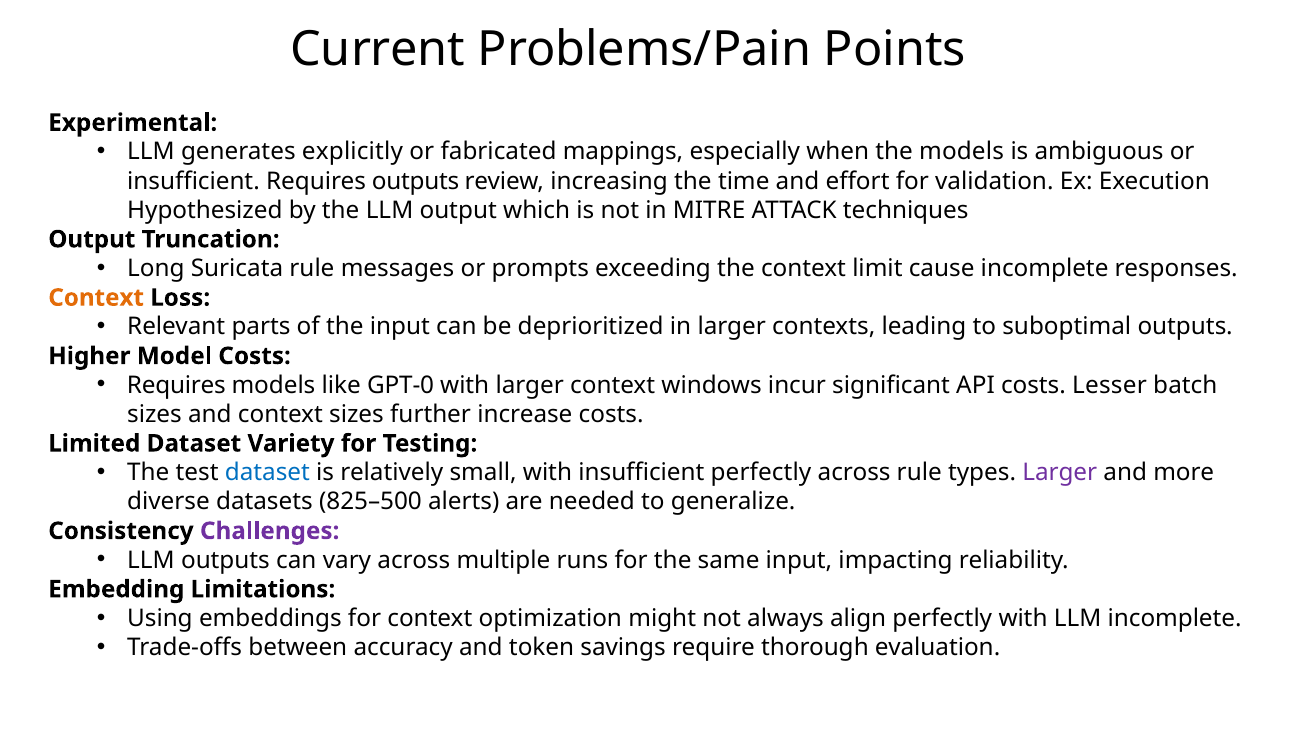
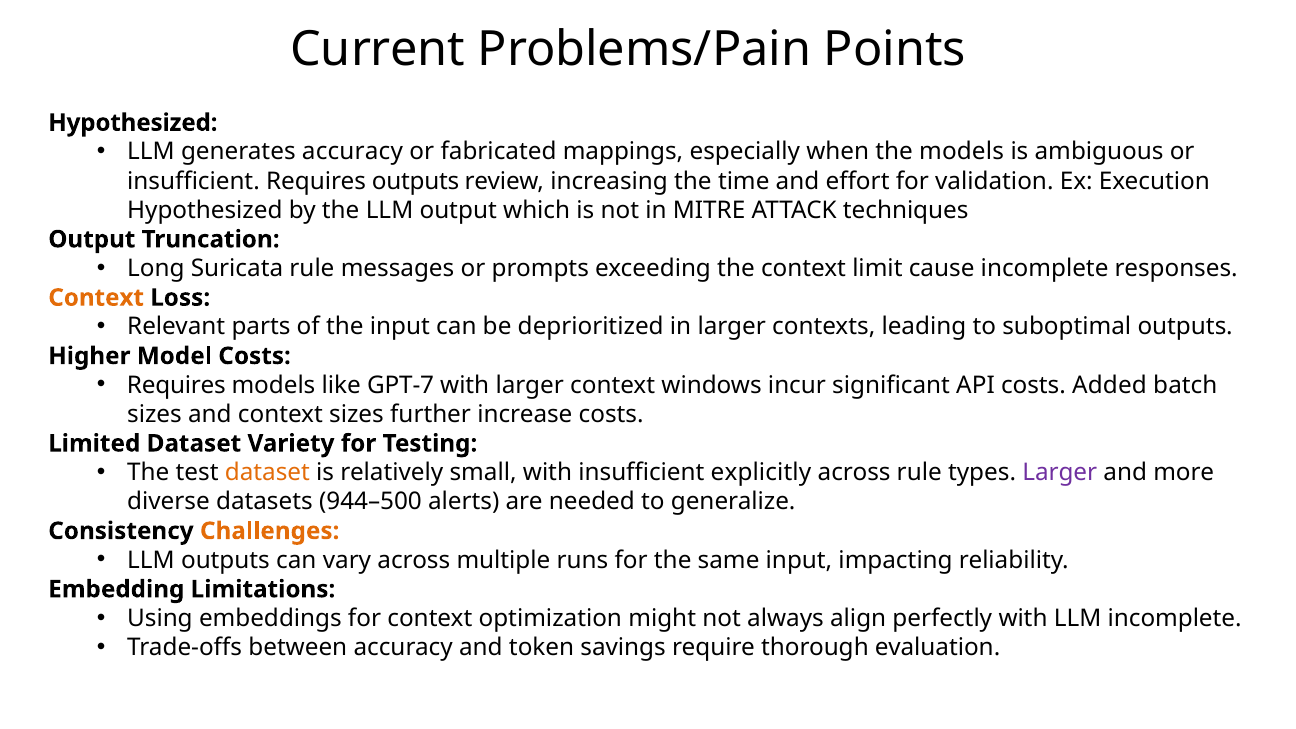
Experimental: Experimental -> Hypothesized (133, 123)
generates explicitly: explicitly -> accuracy (352, 152)
GPT-0: GPT-0 -> GPT-7 (401, 385)
Lesser: Lesser -> Added (1110, 385)
dataset colour: blue -> orange (267, 473)
insufficient perfectly: perfectly -> explicitly (761, 473)
825–500: 825–500 -> 944–500 (370, 502)
Challenges colour: purple -> orange (270, 531)
